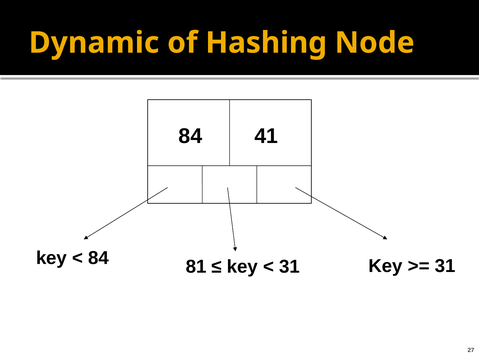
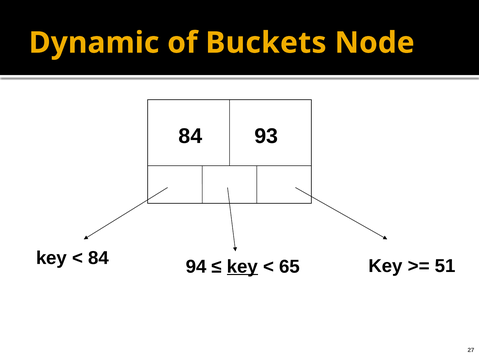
Hashing: Hashing -> Buckets (266, 43)
41: 41 -> 93 (266, 136)
81: 81 -> 94 (196, 267)
key underline: none -> present (242, 267)
31: 31 -> 65 (289, 267)
31: 31 -> 51 (445, 266)
